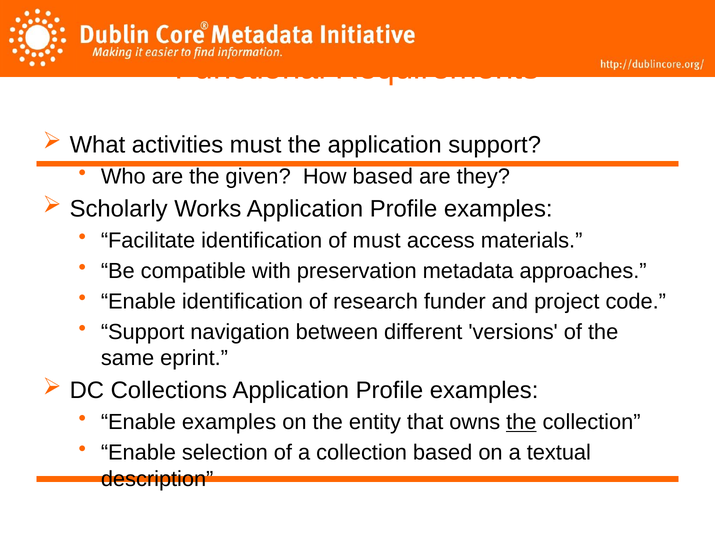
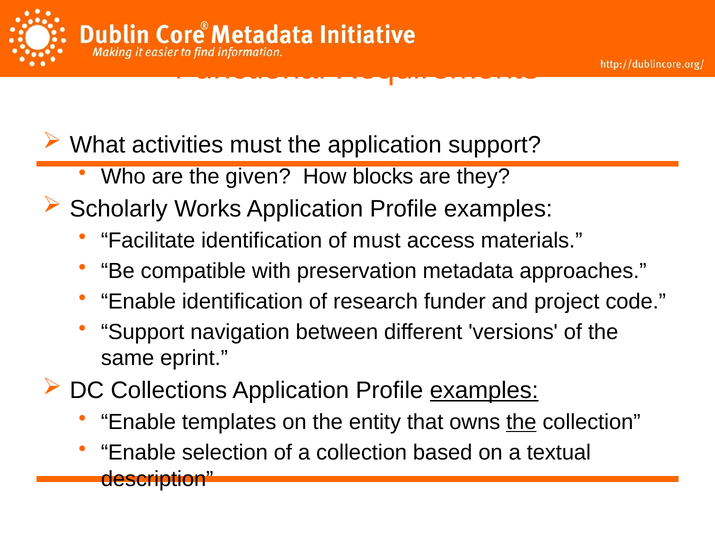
How based: based -> blocks (383, 177)
examples underline: none -> present (484, 391)
Enable examples: examples -> templates (229, 422)
